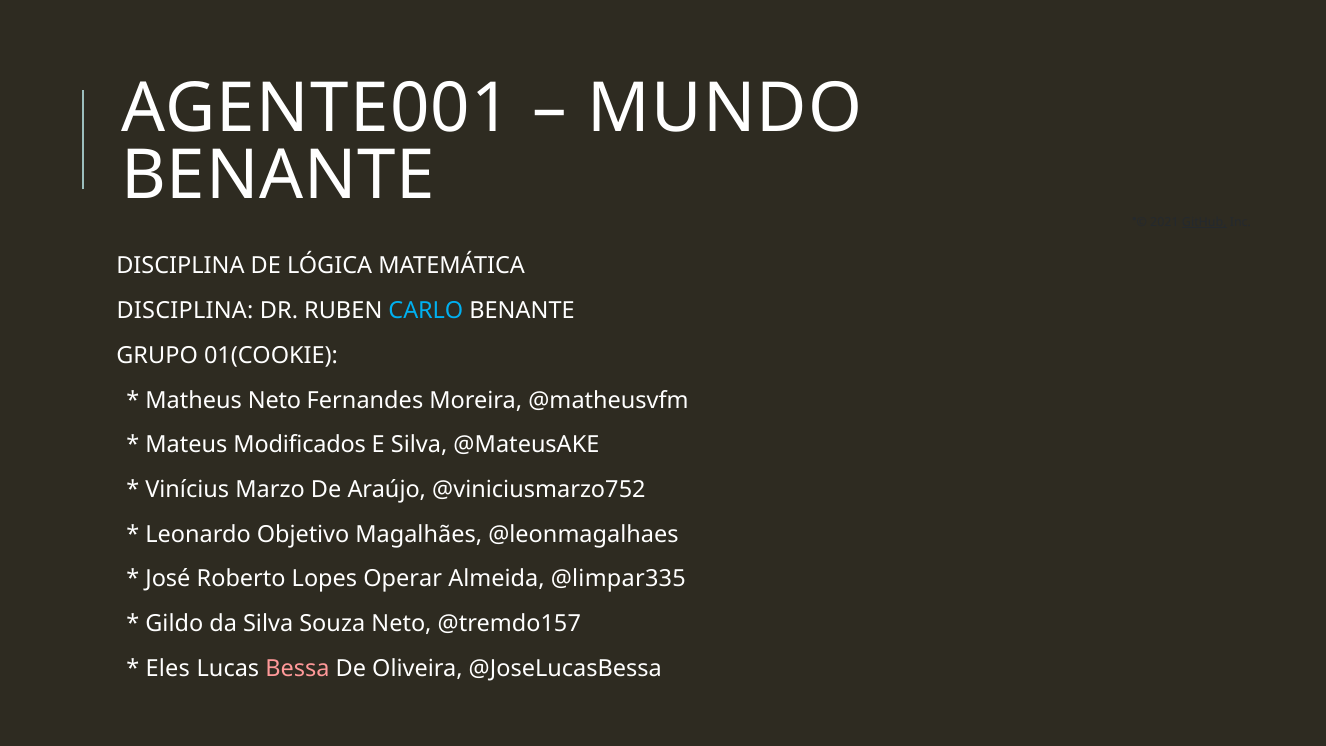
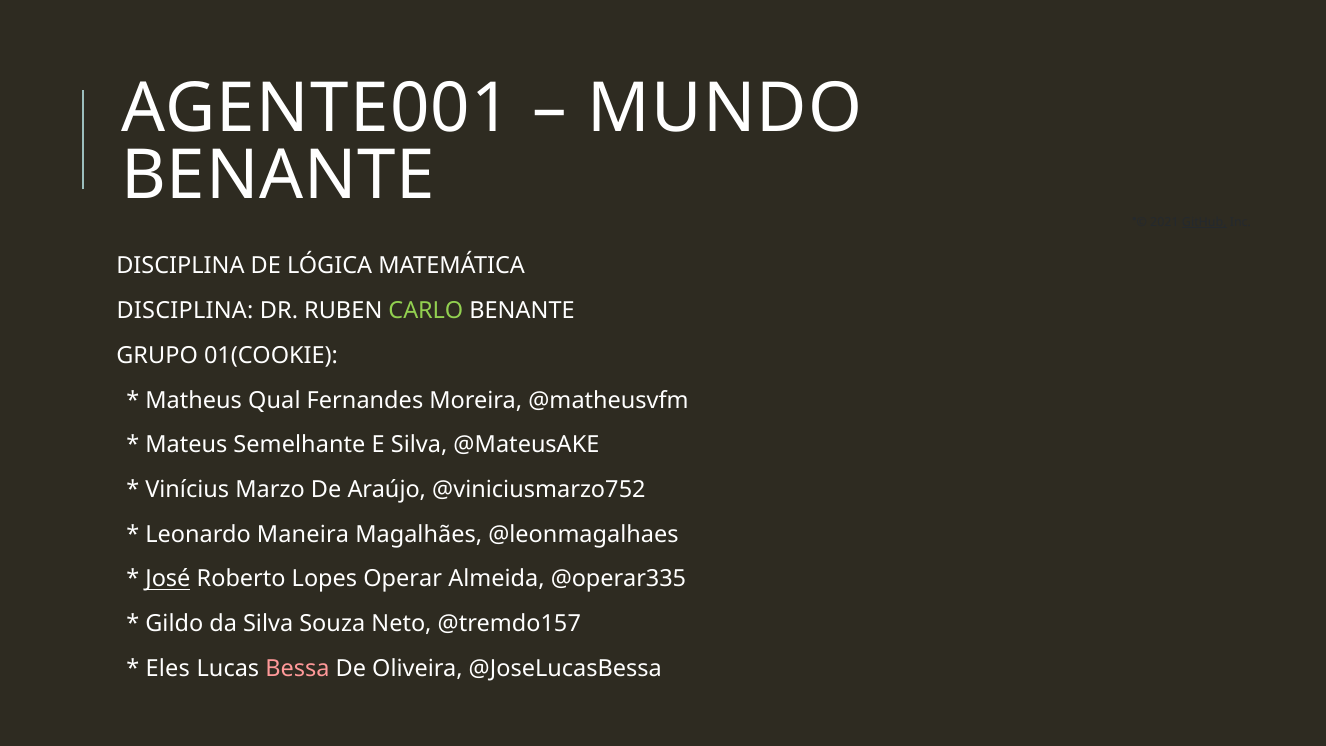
CARLO colour: light blue -> light green (426, 311)
Matheus Neto: Neto -> Qual (274, 400)
Modificados: Modificados -> Semelhante (299, 445)
Objetivo: Objetivo -> Maneira (303, 534)
José underline: none -> present (168, 579)
@limpar335: @limpar335 -> @operar335 (618, 579)
